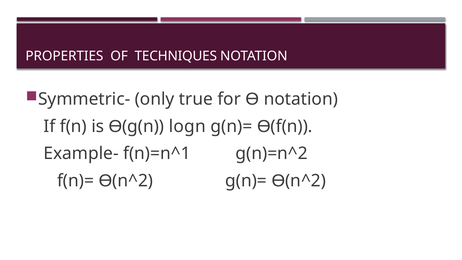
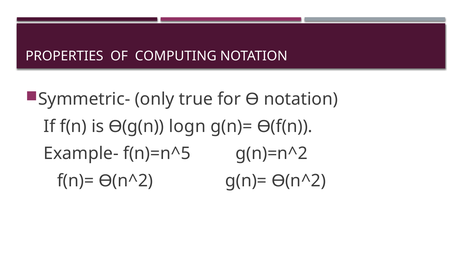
TECHNIQUES: TECHNIQUES -> COMPUTING (176, 56)
f(n)=n^1: f(n)=n^1 -> f(n)=n^5 (157, 154)
